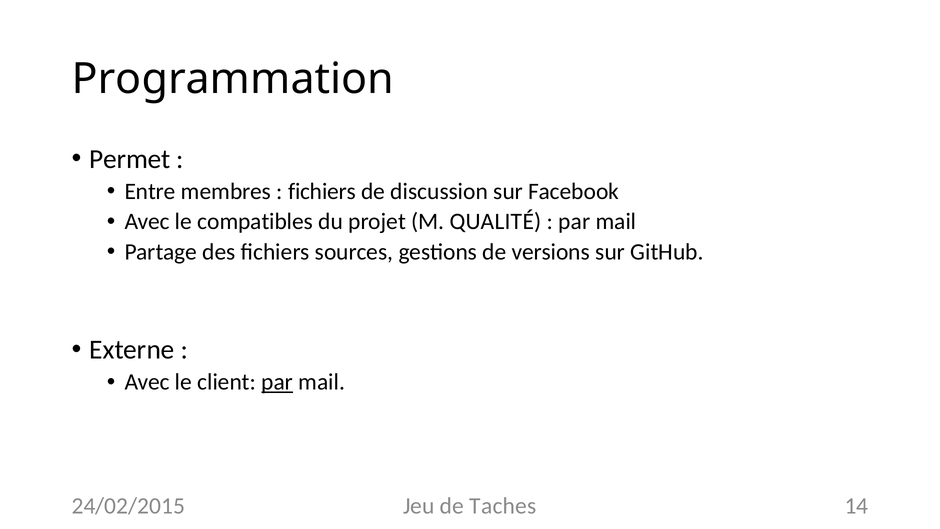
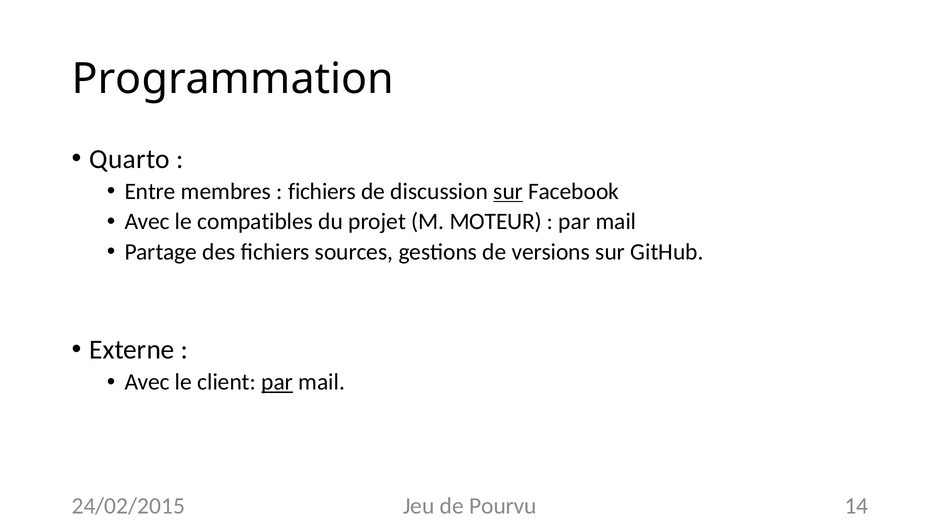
Permet: Permet -> Quarto (130, 159)
sur underline: none -> present (508, 191)
QUALITÉ: QUALITÉ -> MOTEUR (496, 222)
Taches: Taches -> Pourvu (503, 506)
